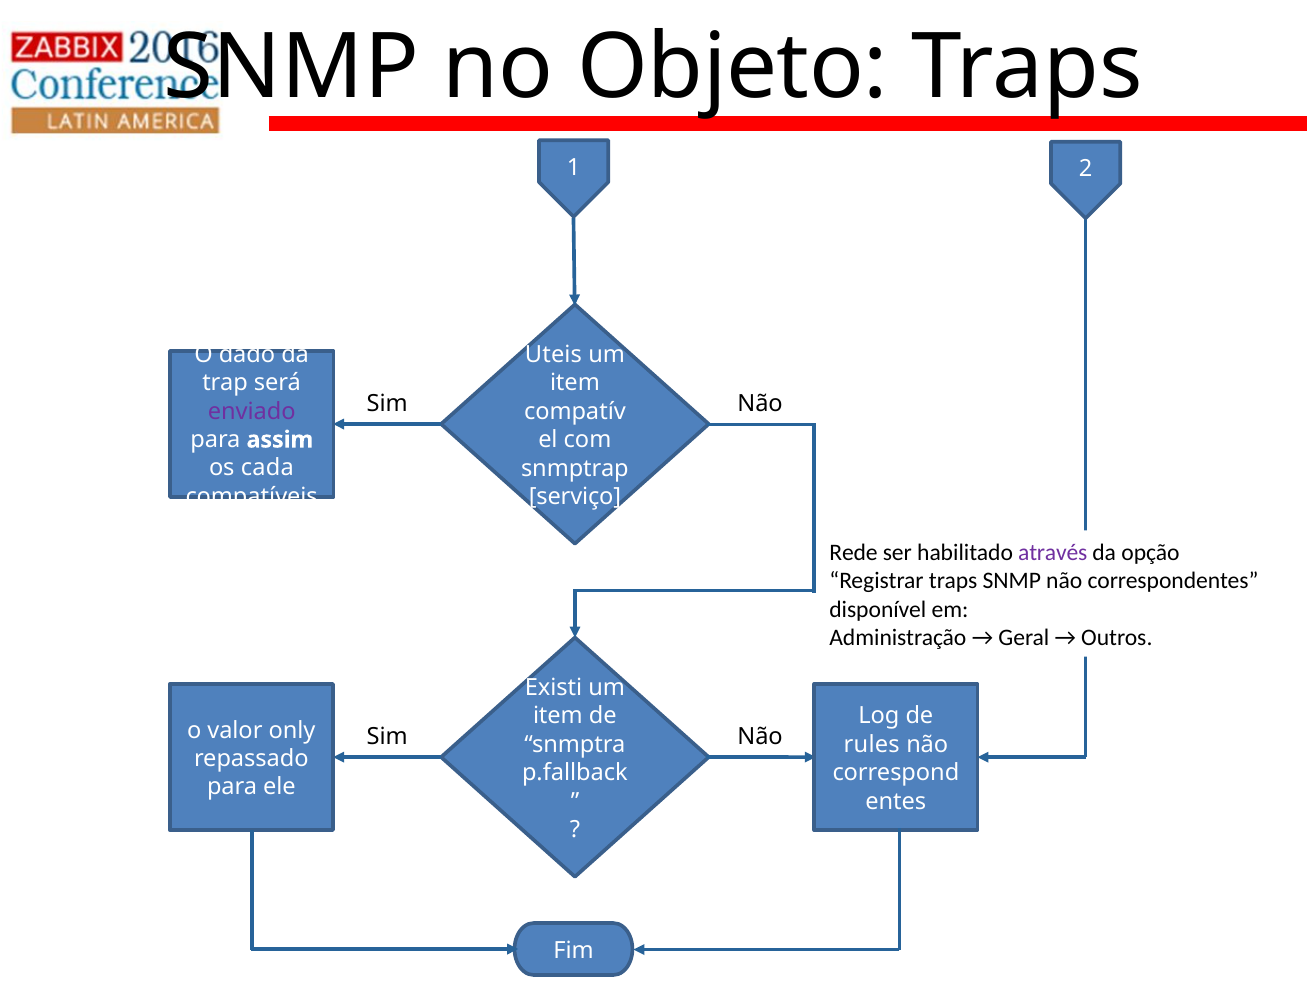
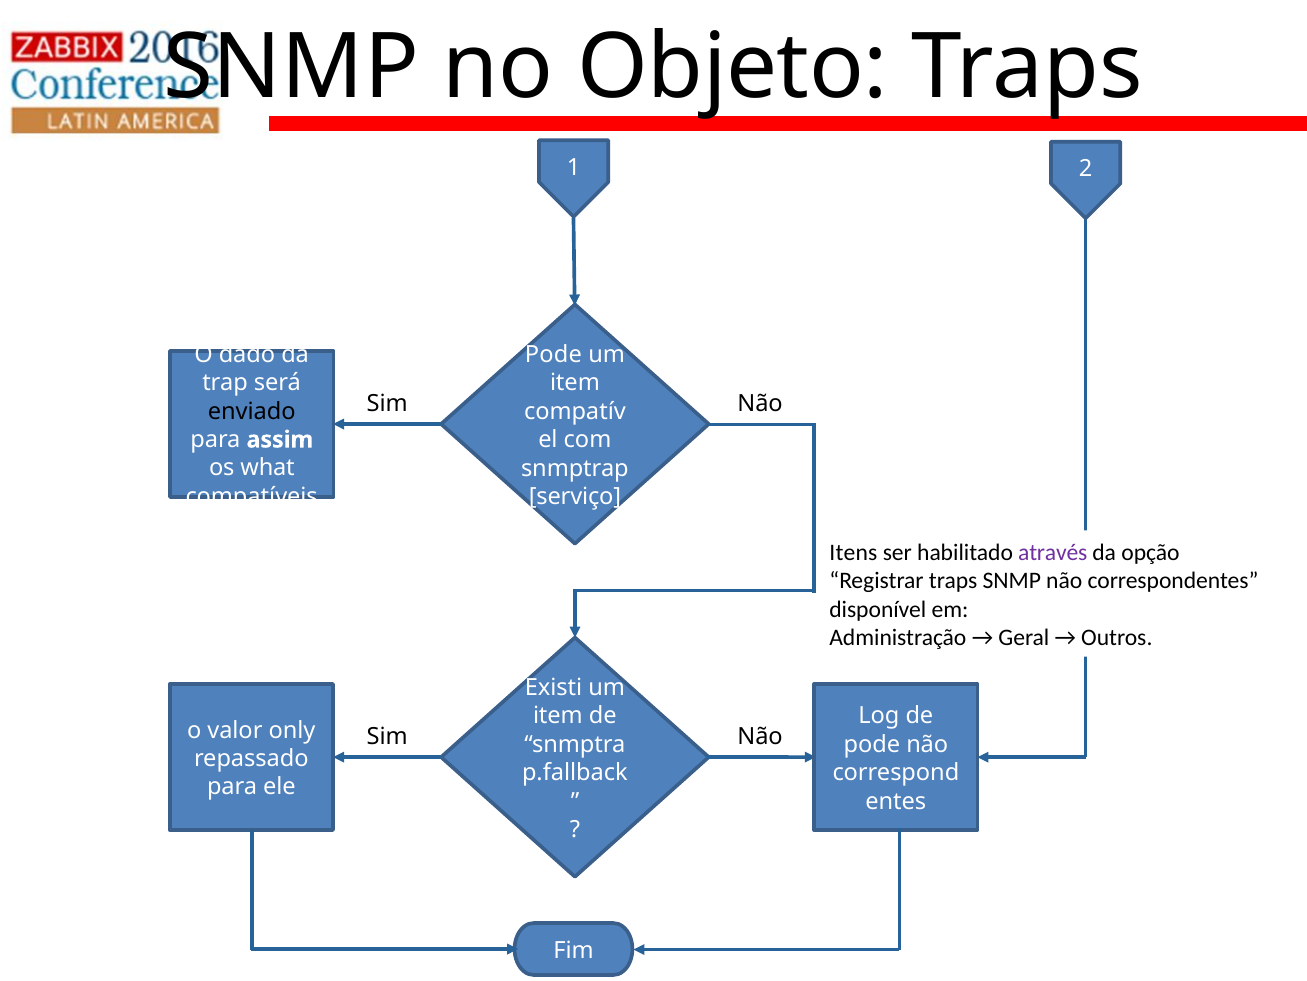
Uteis: Uteis -> Pode (553, 354)
enviado colour: purple -> black (252, 411)
cada: cada -> what (268, 468)
Rede: Rede -> Itens (853, 552)
rules: rules -> pode (872, 744)
